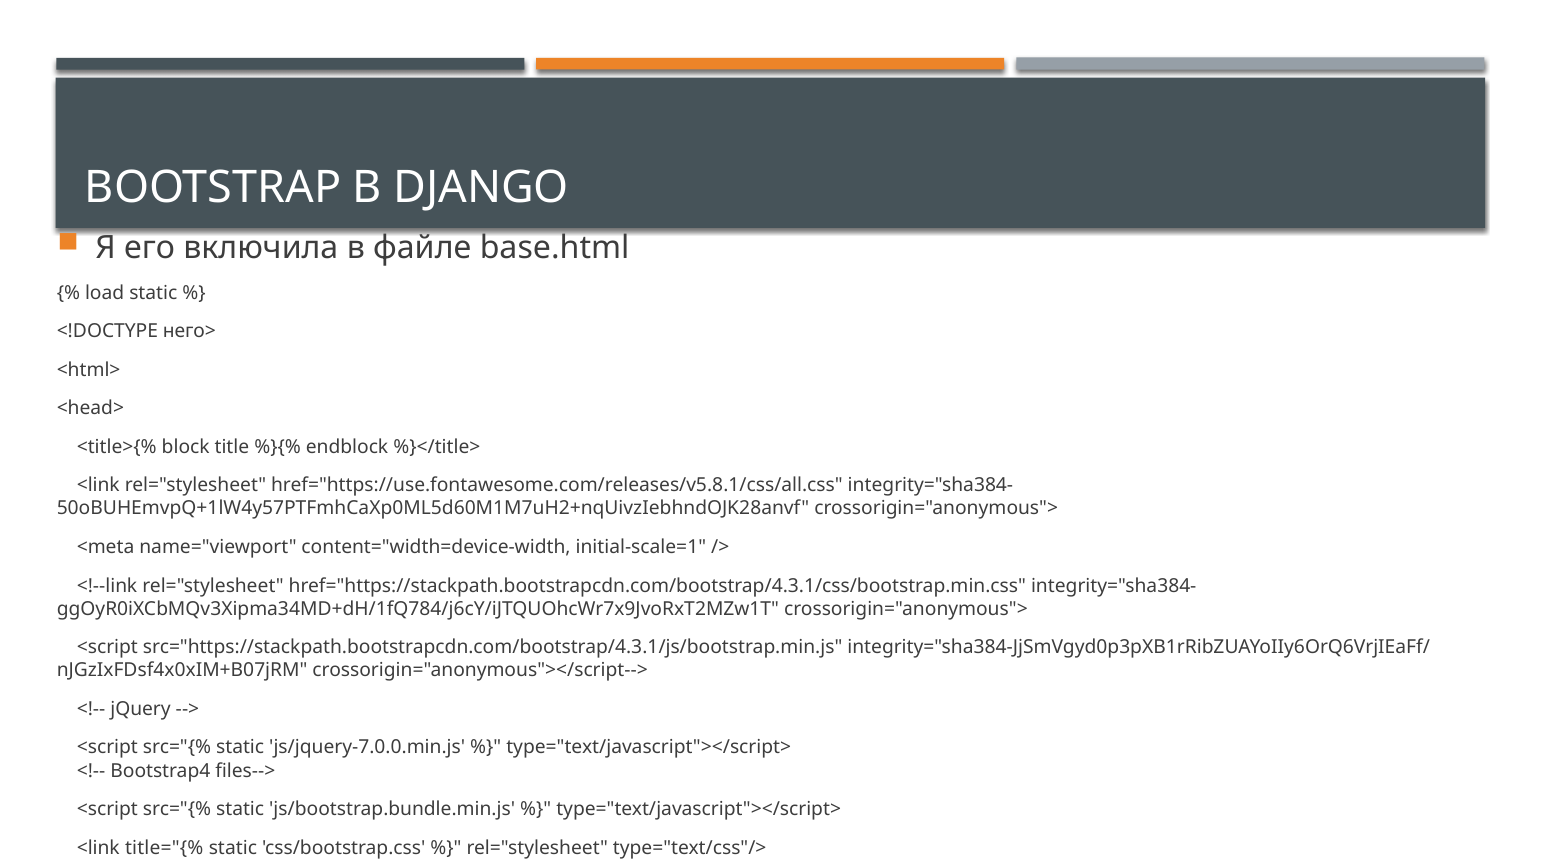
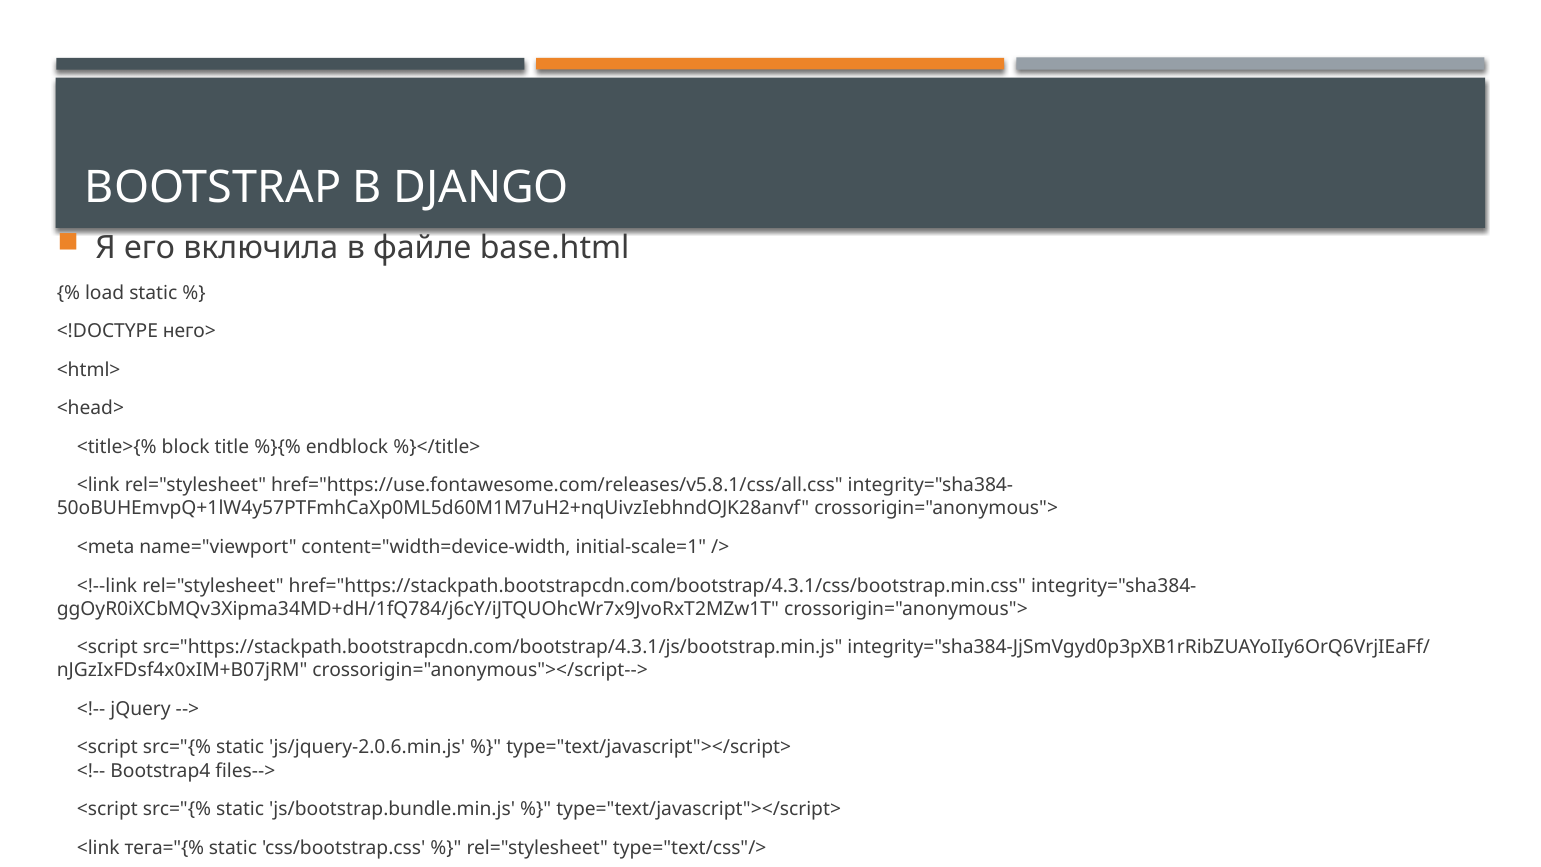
js/jquery-7.0.0.min.js: js/jquery-7.0.0.min.js -> js/jquery-2.0.6.min.js (367, 747)
title="{%: title="{% -> тега="{% (164, 848)
